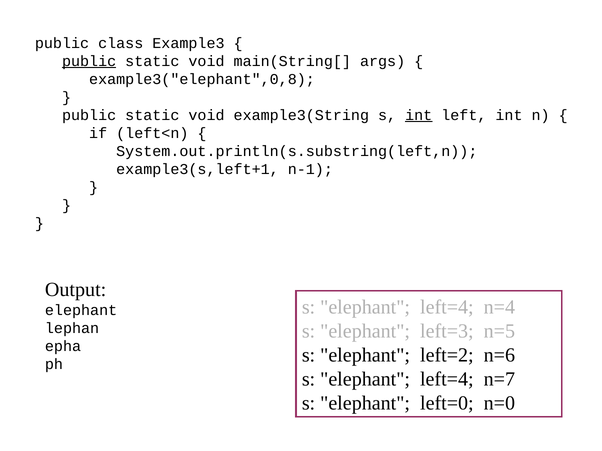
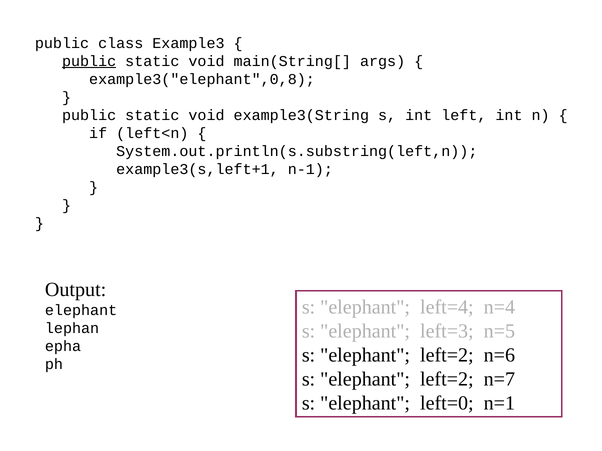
int underline: present -> none (419, 115)
left=4: left=4 -> left=2 (447, 380)
n=0: n=0 -> n=1 (499, 404)
